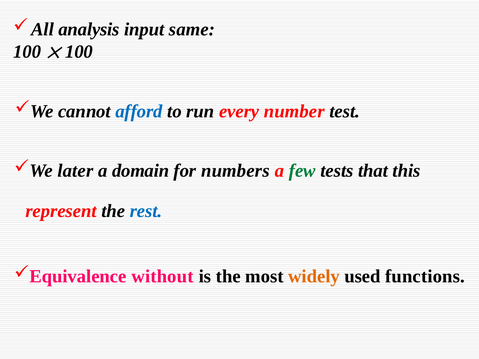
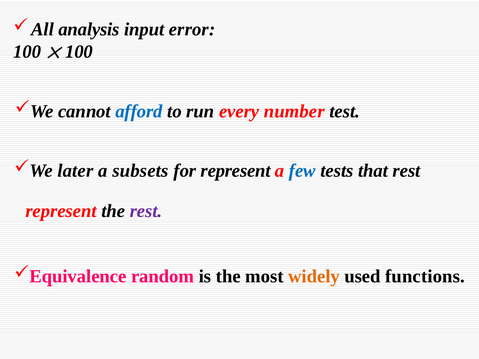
same: same -> error (192, 29)
domain: domain -> subsets (140, 171)
for numbers: numbers -> represent (236, 171)
few colour: green -> blue (302, 171)
that this: this -> rest (407, 171)
rest colour: blue -> purple (146, 211)
without: without -> random (163, 276)
